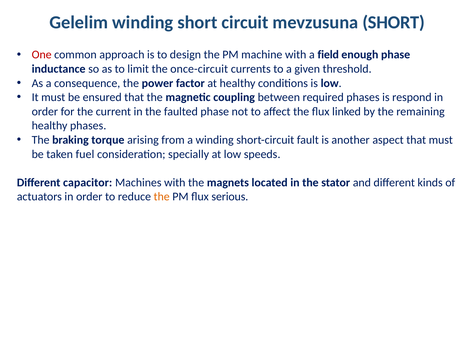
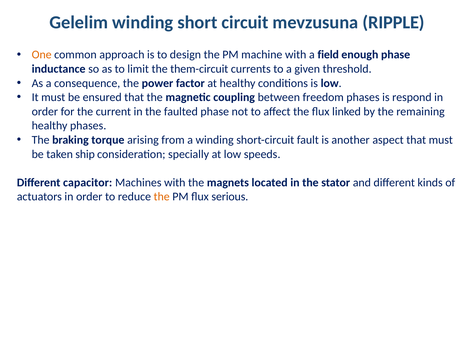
mevzusuna SHORT: SHORT -> RIPPLE (394, 22)
One colour: red -> orange (42, 55)
once-circuit: once-circuit -> them-circuit (199, 69)
required: required -> freedom (323, 97)
fuel: fuel -> ship (85, 154)
